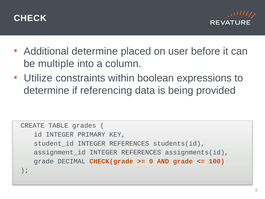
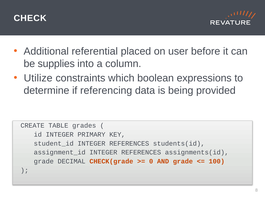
Additional determine: determine -> referential (95, 51)
multiple: multiple -> supplies (56, 64)
within: within -> which (121, 78)
